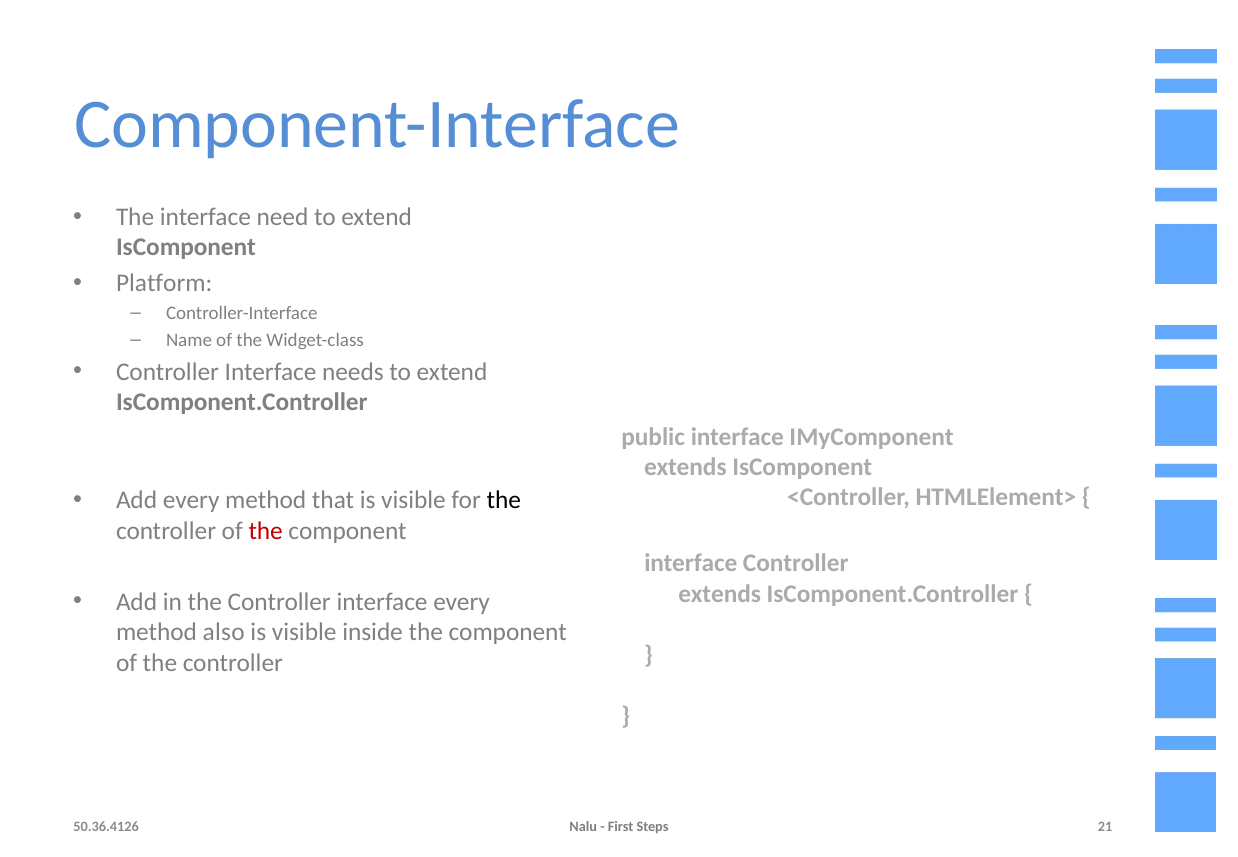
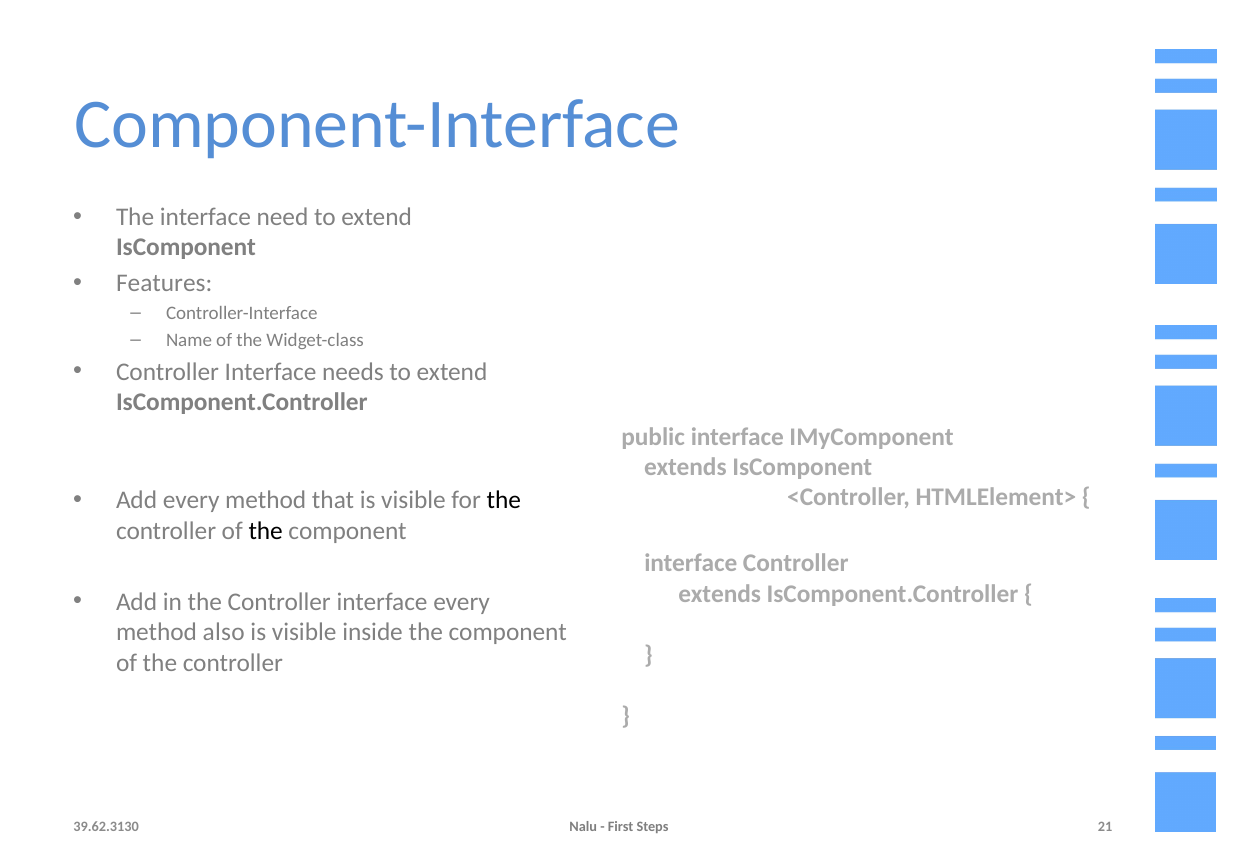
Platform: Platform -> Features (164, 283)
the colour: red -> black (266, 531)
50.36.4126: 50.36.4126 -> 39.62.3130 (106, 827)
